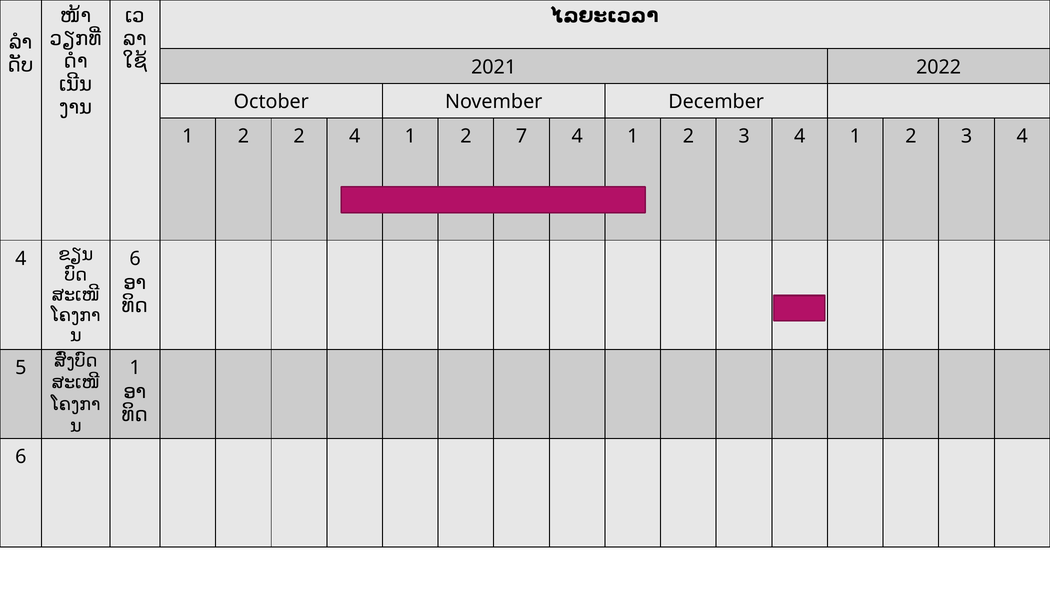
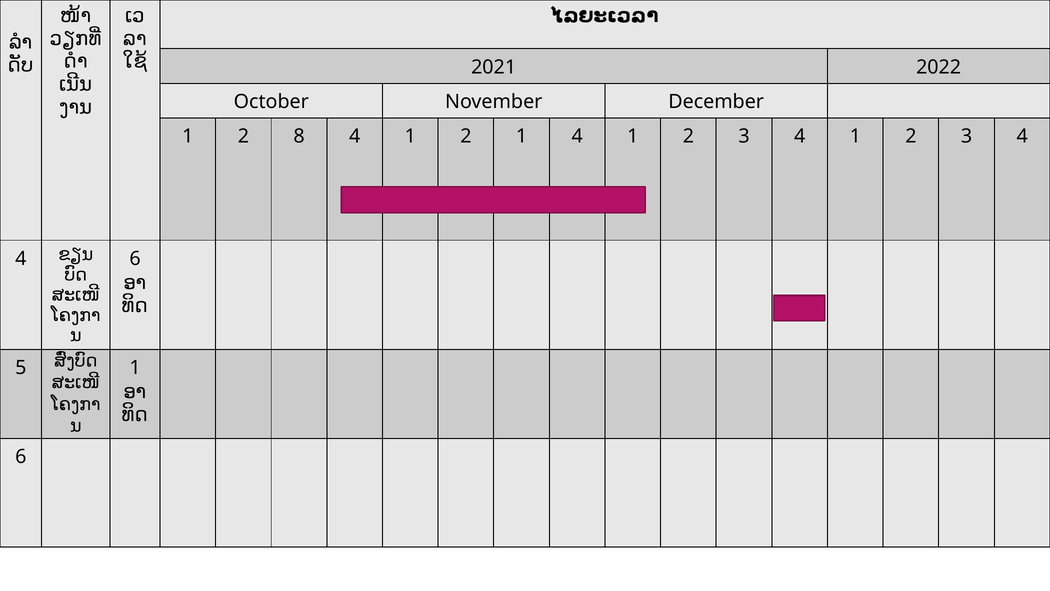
2 2: 2 -> 8 (299, 136)
2 7: 7 -> 1 (522, 136)
